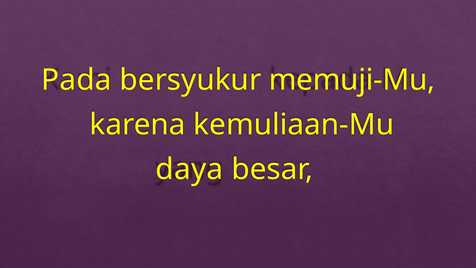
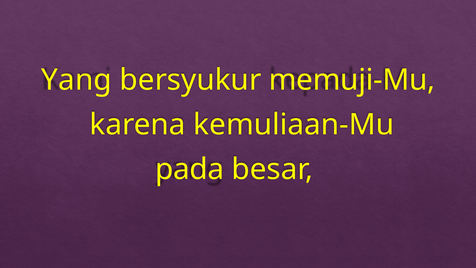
Pada: Pada -> Yang (77, 80)
daya: daya -> pada (190, 169)
